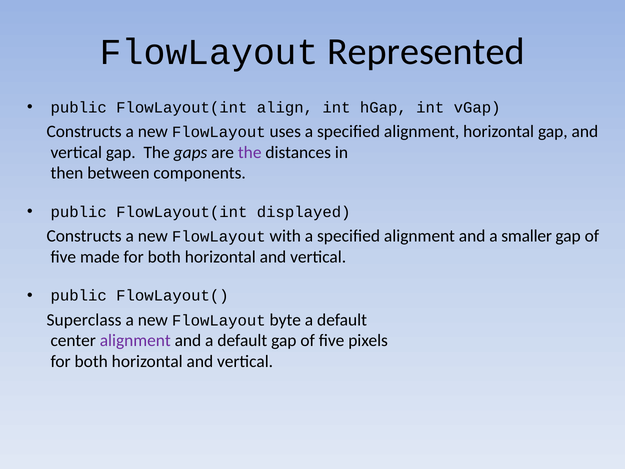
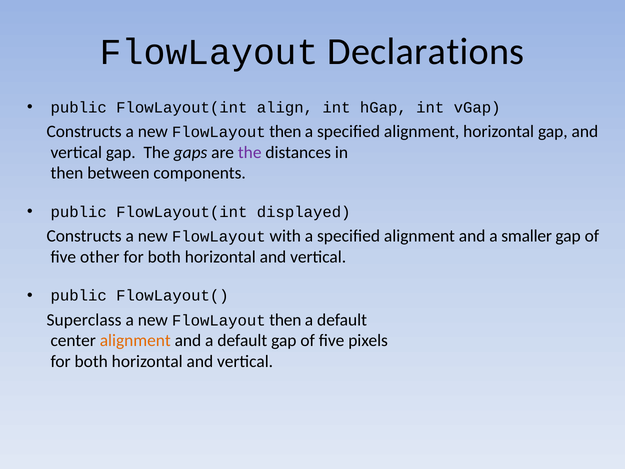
Represented: Represented -> Declarations (426, 51)
uses: uses -> then (285, 131)
made: made -> other (100, 257)
byte: byte -> then (285, 320)
alignment colour: purple -> orange (135, 340)
